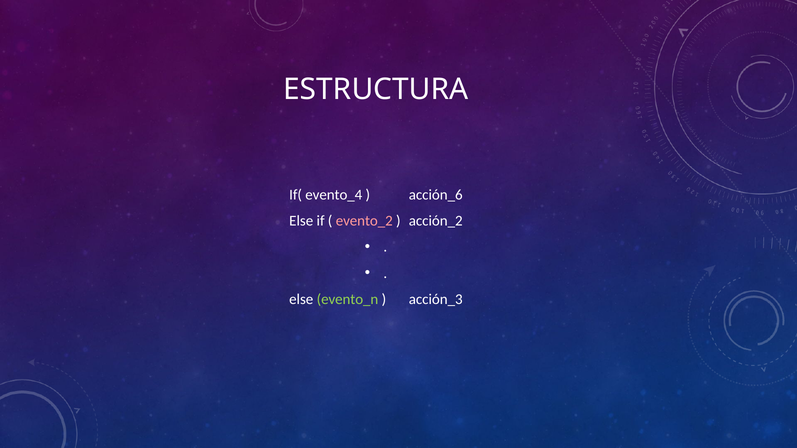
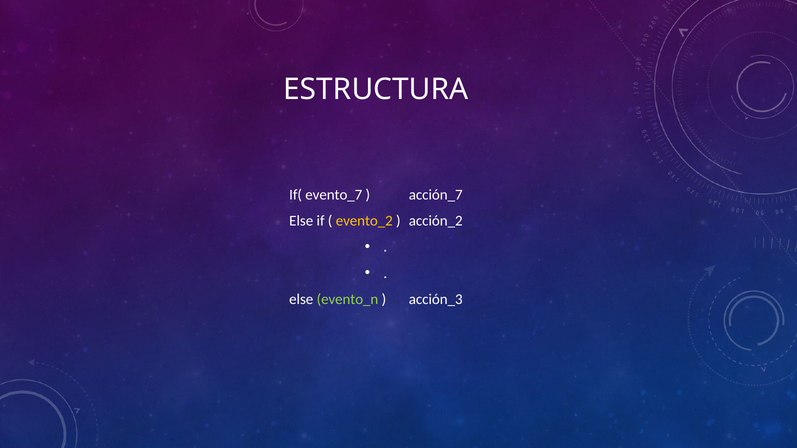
evento_4: evento_4 -> evento_7 (334, 195)
acción_6: acción_6 -> acción_7 (436, 195)
evento_2 colour: pink -> yellow (364, 221)
